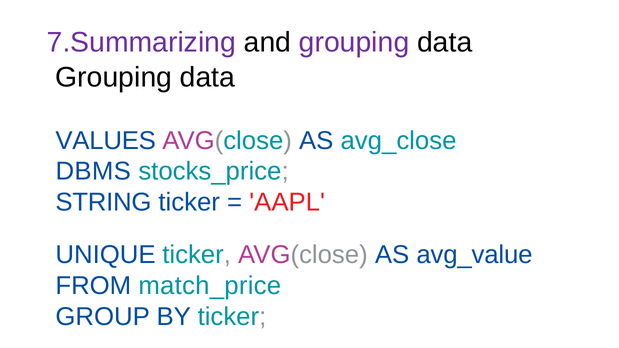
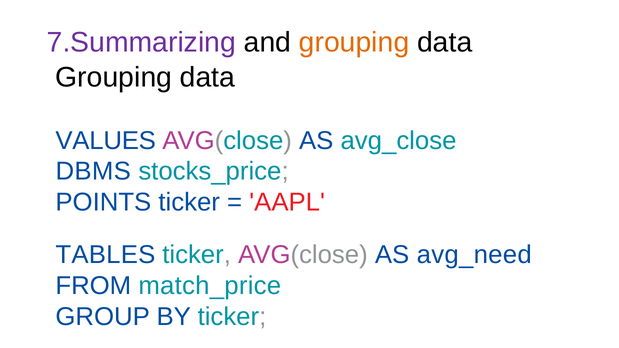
grouping colour: purple -> orange (354, 43)
STRING: STRING -> POINTS (103, 202)
UNIQUE: UNIQUE -> TABLES (105, 255)
avg_value: avg_value -> avg_need (474, 255)
